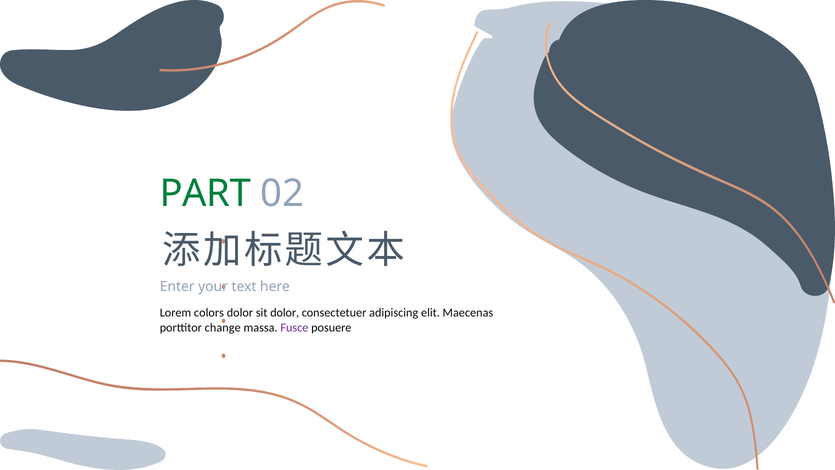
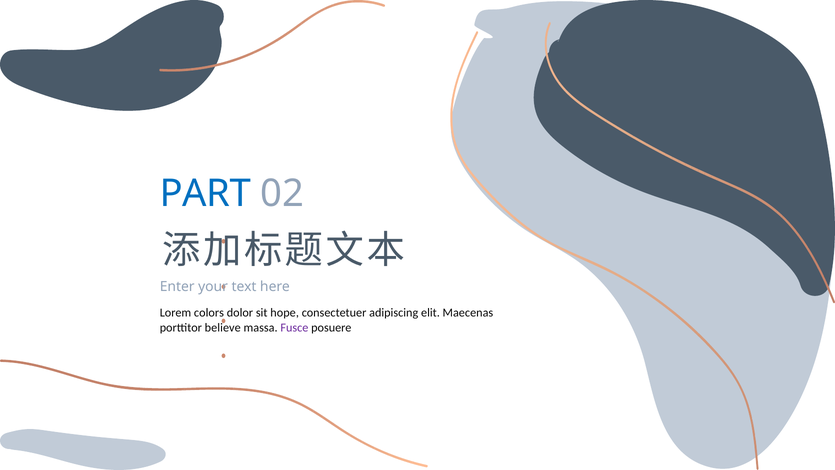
PART colour: green -> blue (205, 193)
sit dolor: dolor -> hope (285, 313)
change: change -> believe (223, 327)
